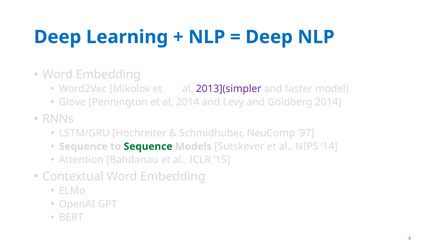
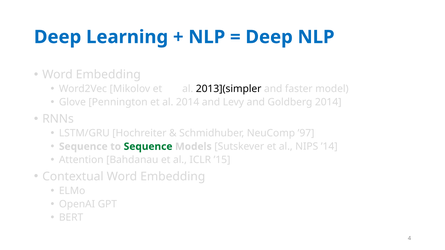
2013](simpler colour: purple -> black (229, 89)
